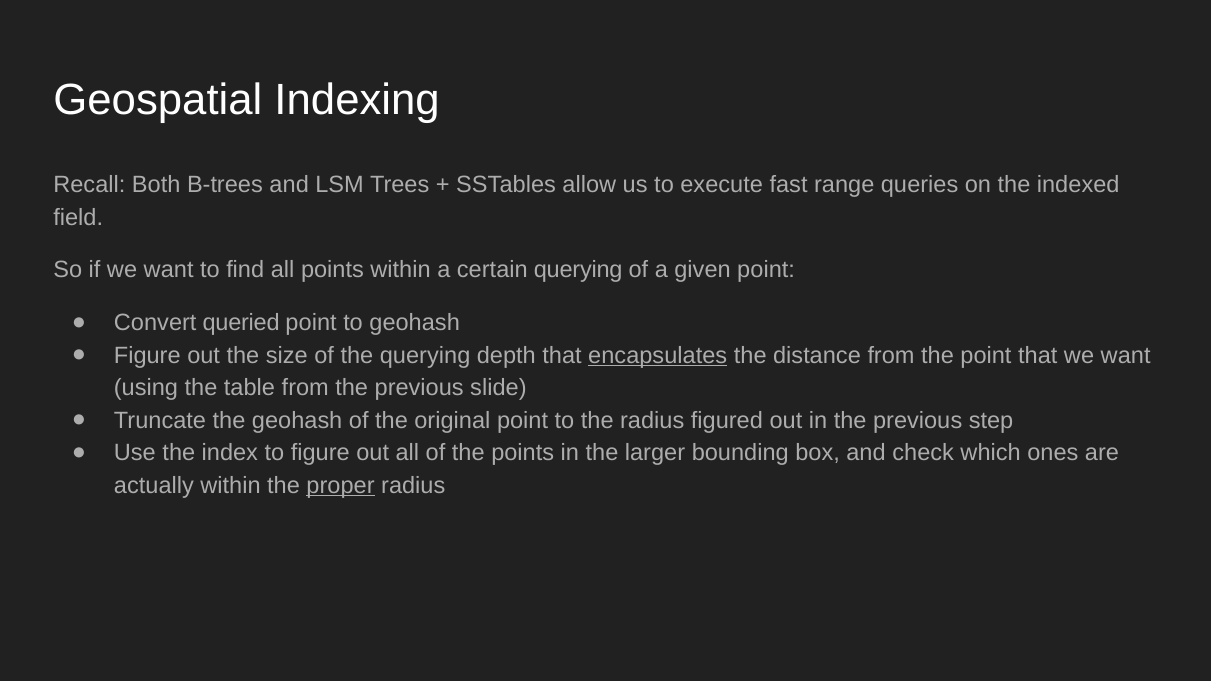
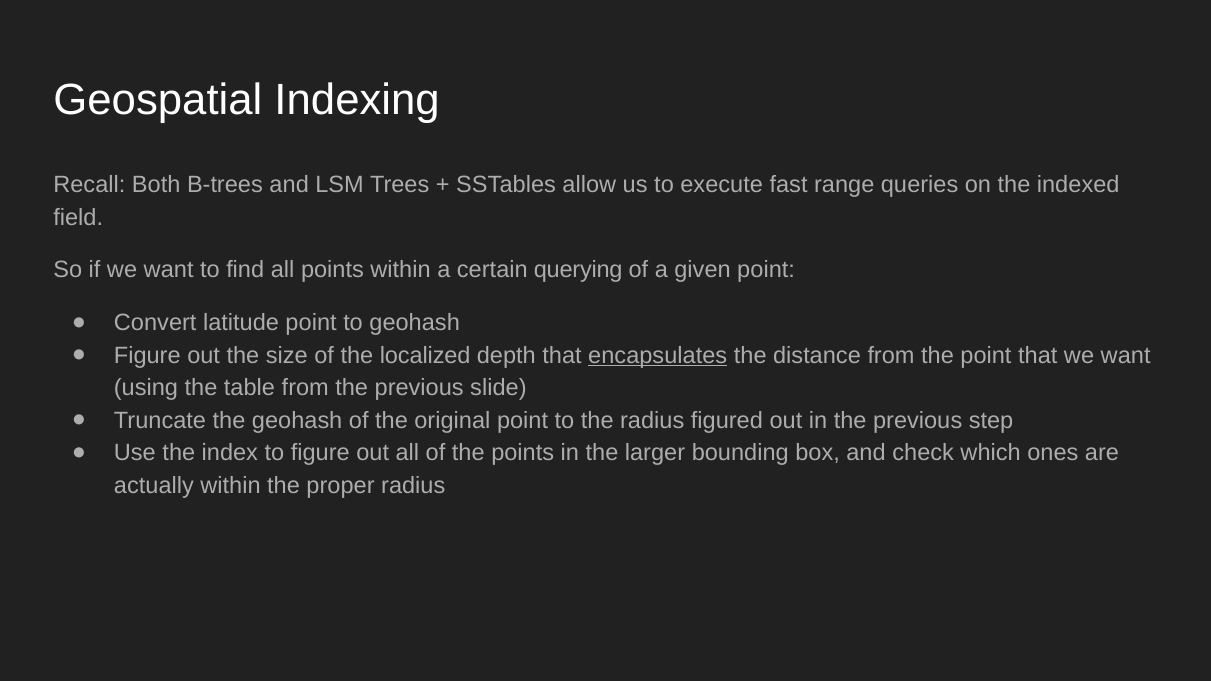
queried: queried -> latitude (241, 323)
the querying: querying -> localized (425, 355)
proper underline: present -> none (341, 486)
